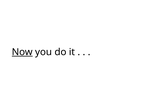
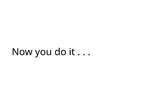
Now underline: present -> none (22, 52)
